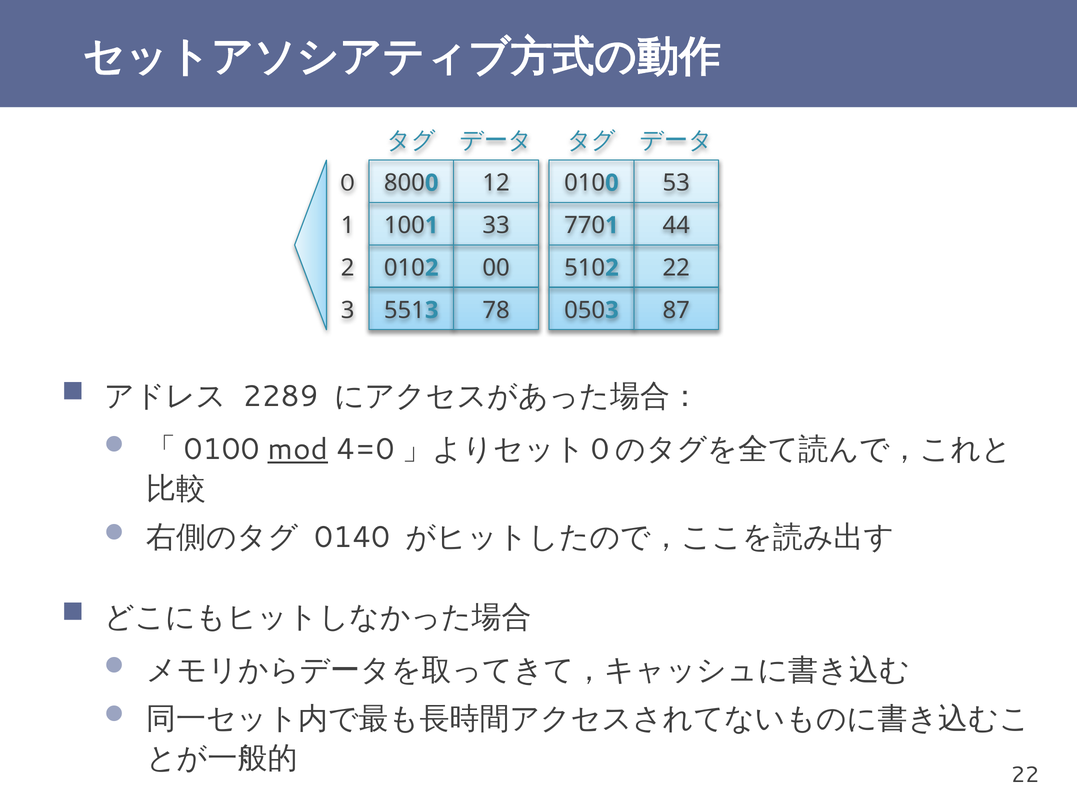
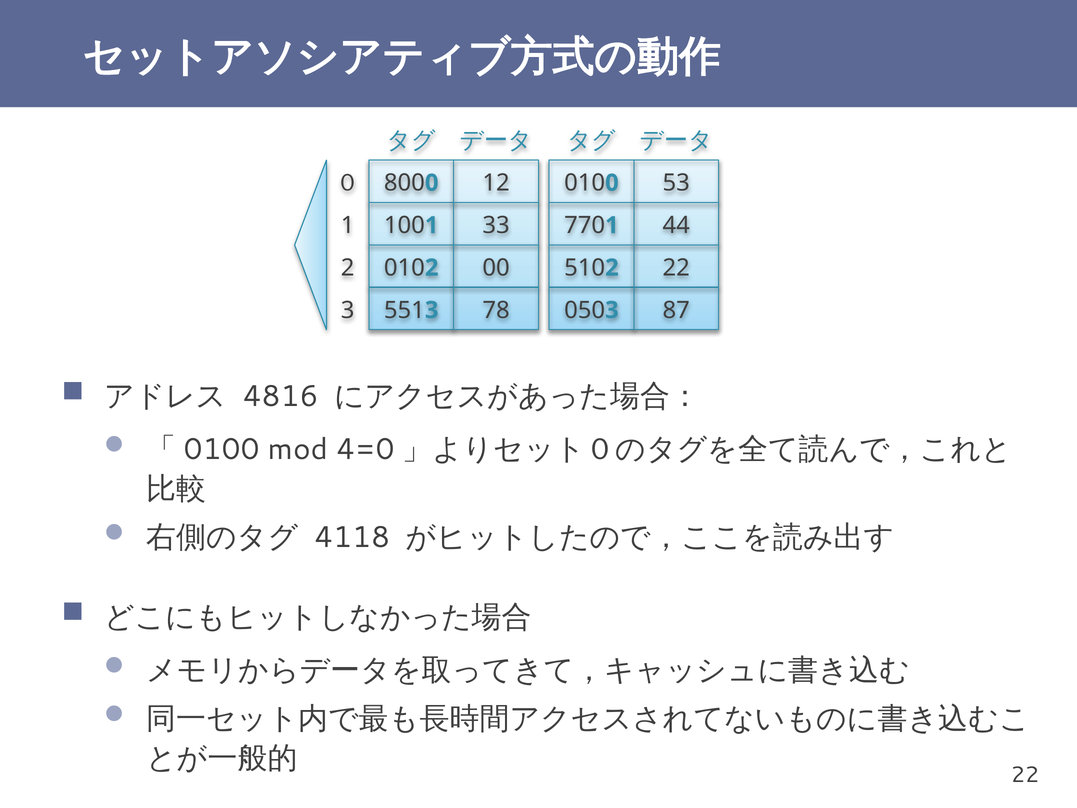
2289: 2289 -> 4816 (281, 396)
mod underline: present -> none (298, 449)
0140: 0140 -> 4118 (352, 537)
